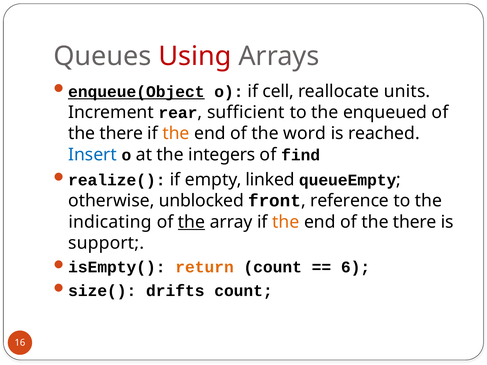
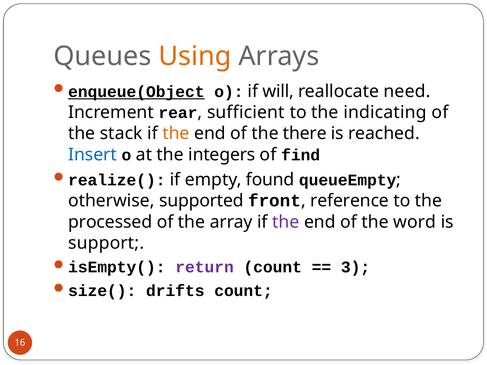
Using colour: red -> orange (195, 56)
cell: cell -> will (278, 91)
units: units -> need (407, 91)
enqueued: enqueued -> indicating (385, 112)
there: there -> stack (121, 134)
word: word -> there (305, 134)
linked: linked -> found (270, 180)
unblocked: unblocked -> supported (201, 201)
indicating: indicating -> processed (110, 222)
the underline: present -> none (192, 222)
the colour: orange -> purple (286, 222)
end of the there: there -> word (415, 222)
return colour: orange -> purple (205, 267)
6: 6 -> 3 (356, 267)
